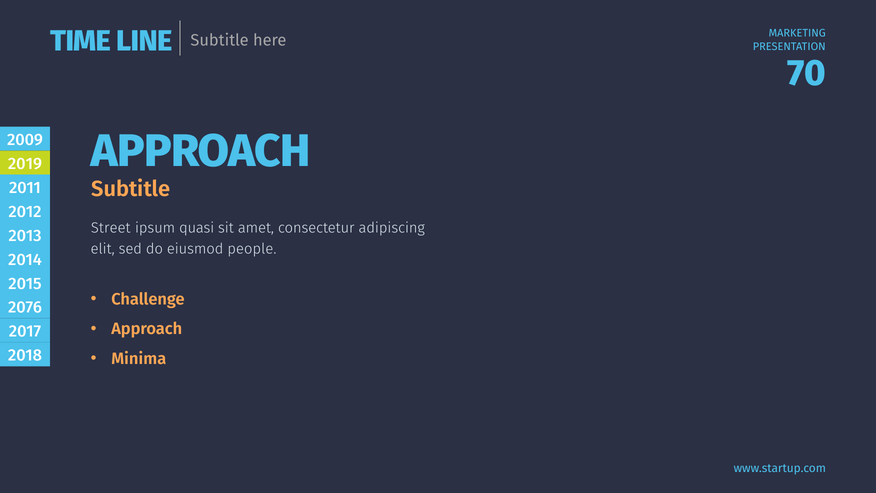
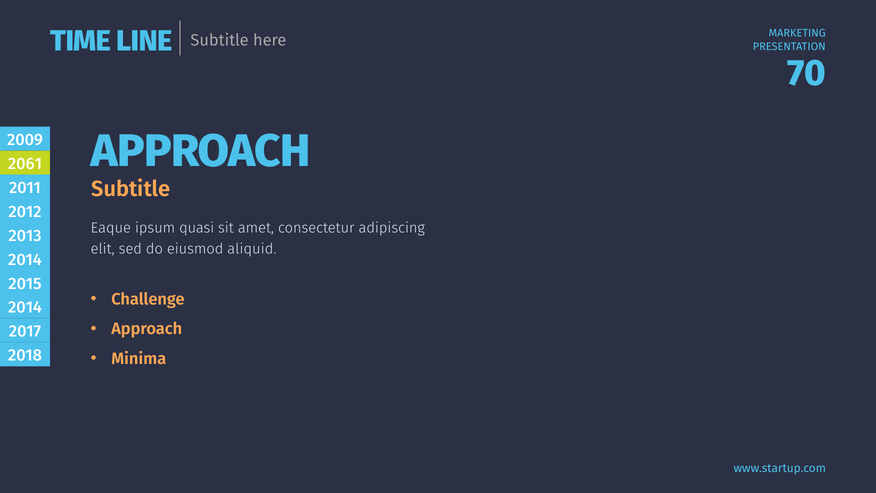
2019: 2019 -> 2061 (25, 164)
Street: Street -> Eaque (111, 228)
people: people -> aliquid (252, 249)
2076: 2076 -> 2014 (25, 307)
